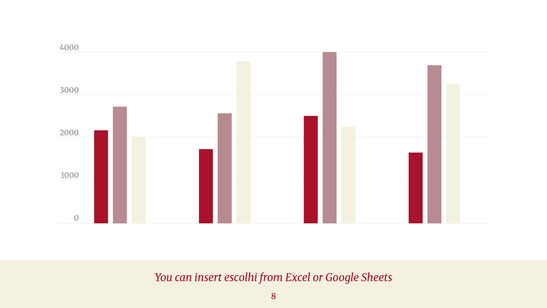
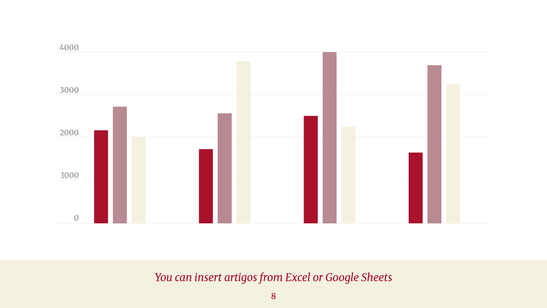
escolhi: escolhi -> artigos (241, 277)
